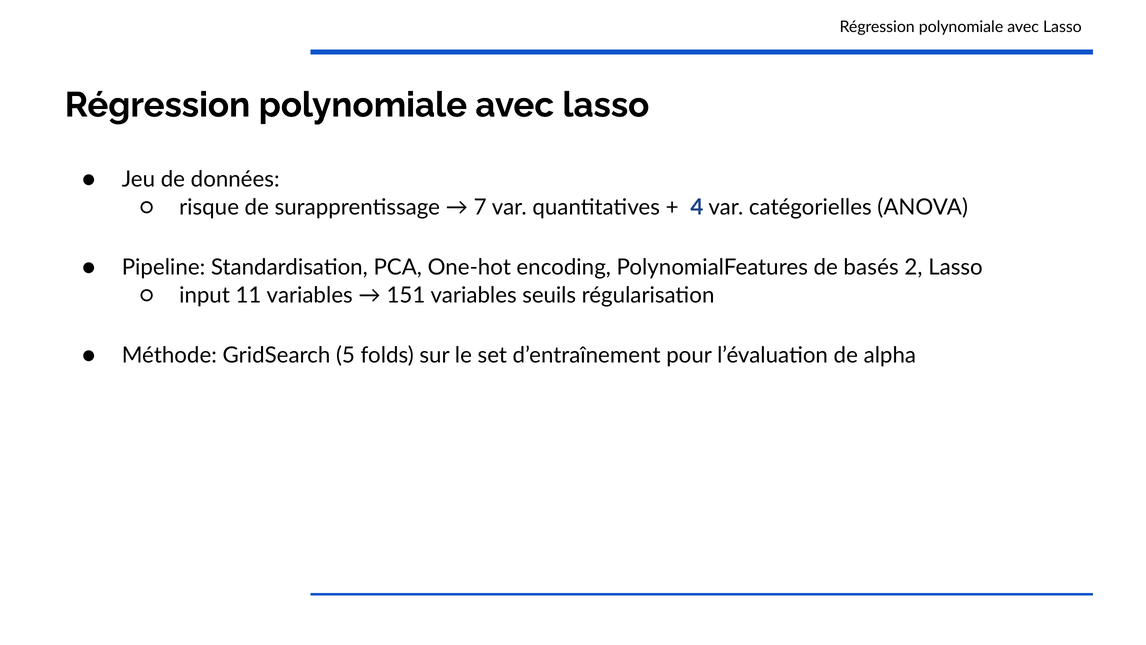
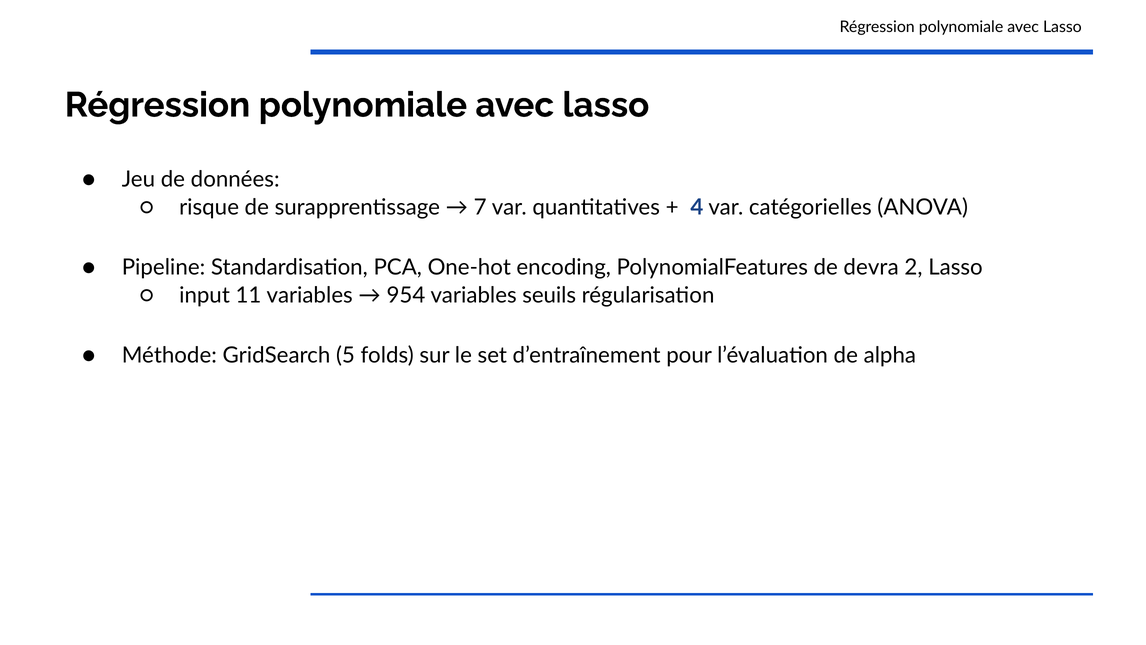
basés: basés -> devra (871, 267)
151: 151 -> 954 (406, 295)
